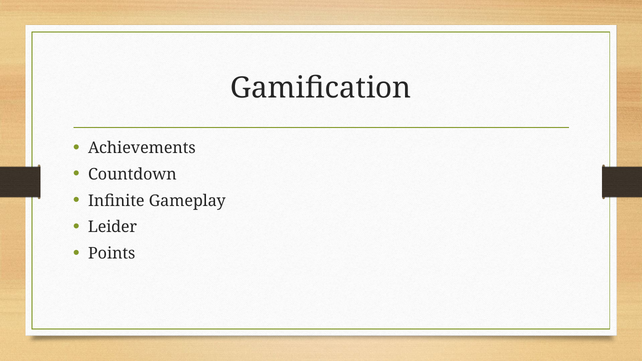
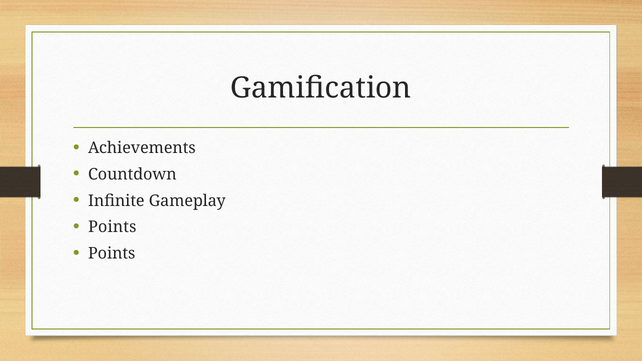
Leider: Leider -> Points (112, 227)
